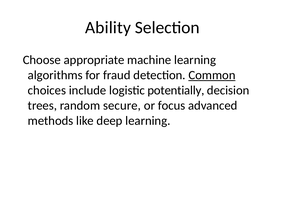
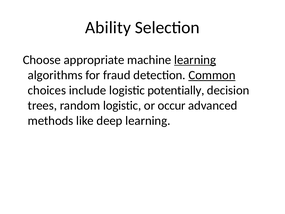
learning underline: none -> present (195, 60)
random secure: secure -> logistic (122, 105)
focus: focus -> occur (172, 105)
